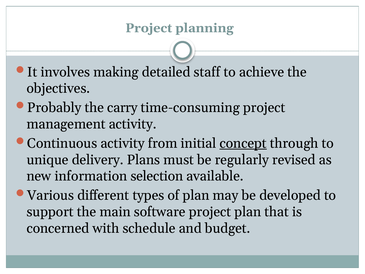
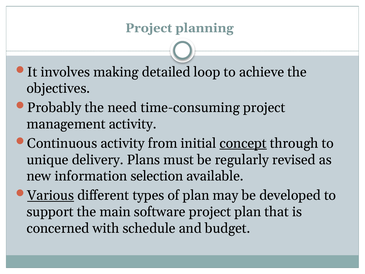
staff: staff -> loop (207, 72)
carry: carry -> need (122, 108)
Various underline: none -> present (51, 195)
